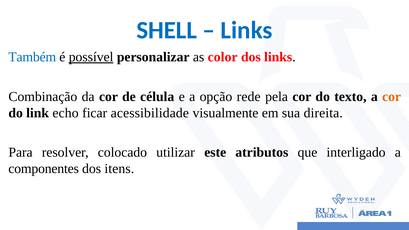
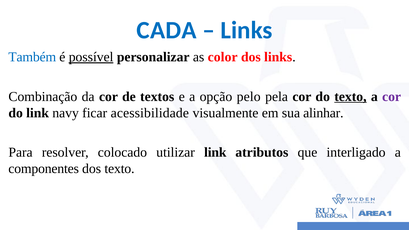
SHELL: SHELL -> CADA (167, 30)
célula: célula -> textos (157, 97)
rede: rede -> pelo (249, 97)
texto underline: none -> present (350, 97)
cor colour: orange -> purple (392, 97)
echo: echo -> navy (66, 113)
direita: direita -> alinhar (323, 113)
utilizar este: este -> link (215, 152)
dos itens: itens -> texto (119, 169)
